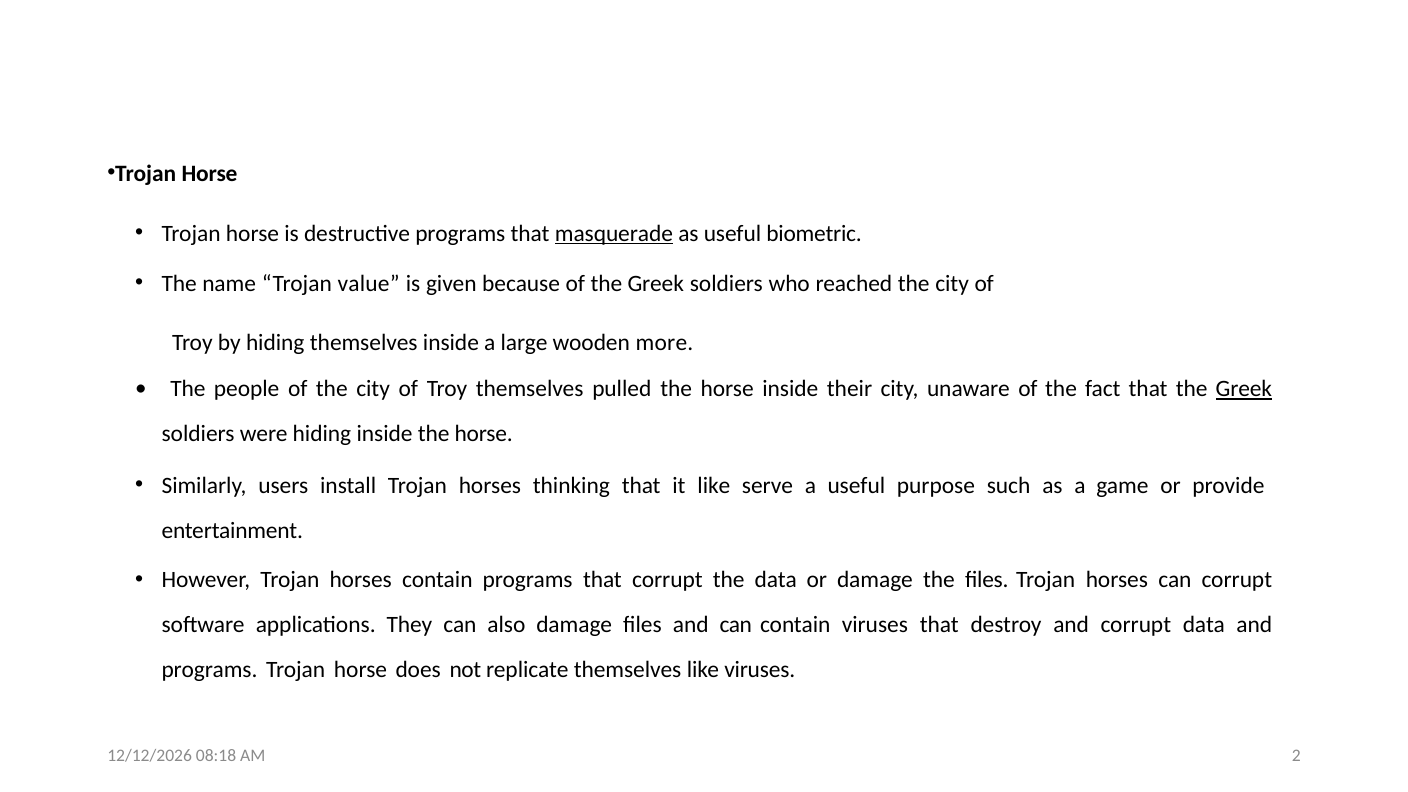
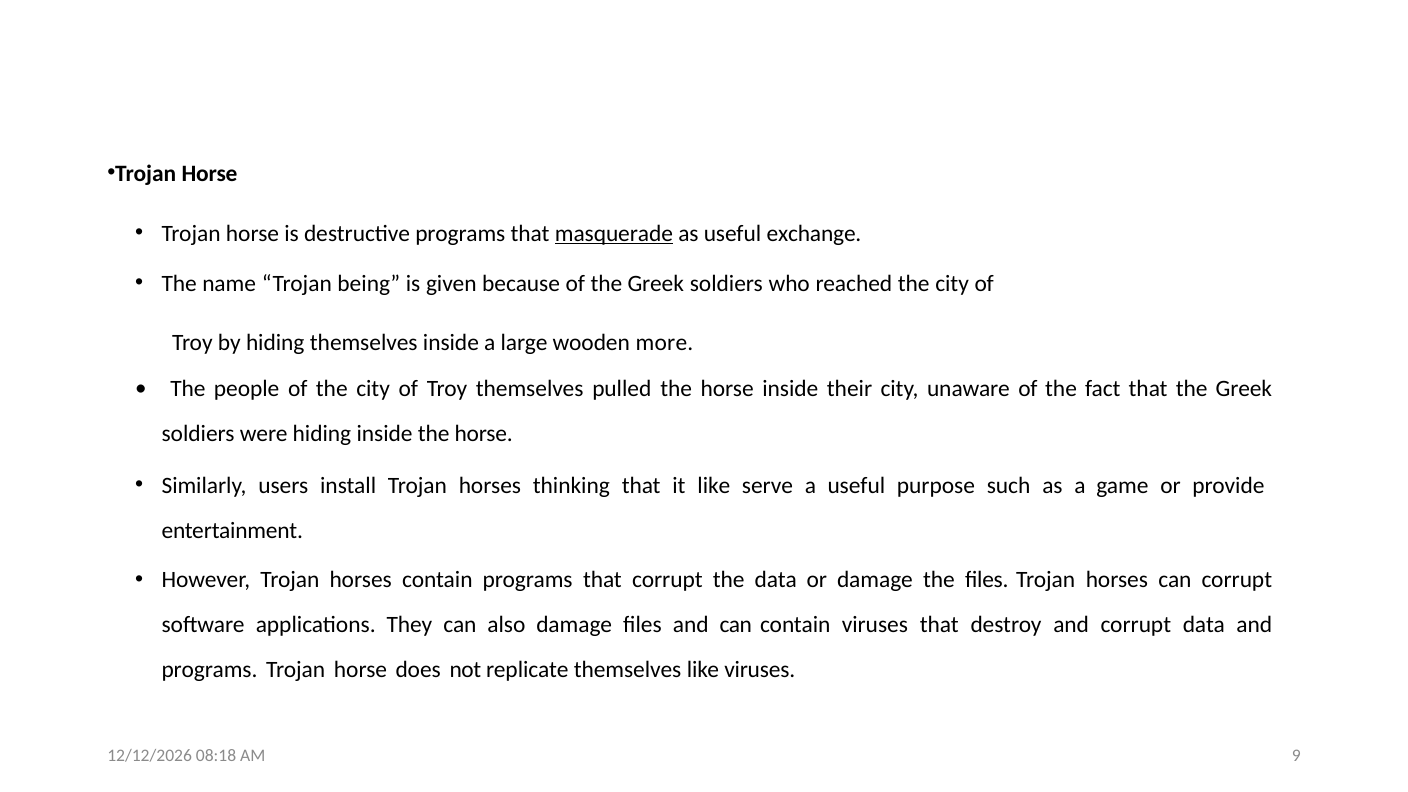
biometric: biometric -> exchange (814, 233)
value: value -> being (369, 283)
Greek underline: present -> none (1244, 389)
2: 2 -> 9 (1296, 756)
